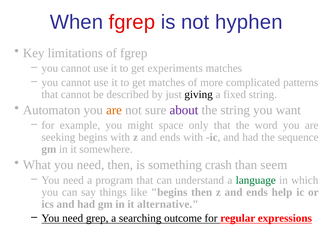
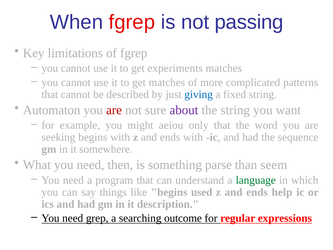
hyphen: hyphen -> passing (249, 22)
giving colour: black -> blue (199, 94)
are colour: orange -> red (114, 110)
space: space -> aeiou (171, 125)
crash: crash -> parse (218, 165)
begins then: then -> used (202, 192)
alternative: alternative -> description (168, 204)
